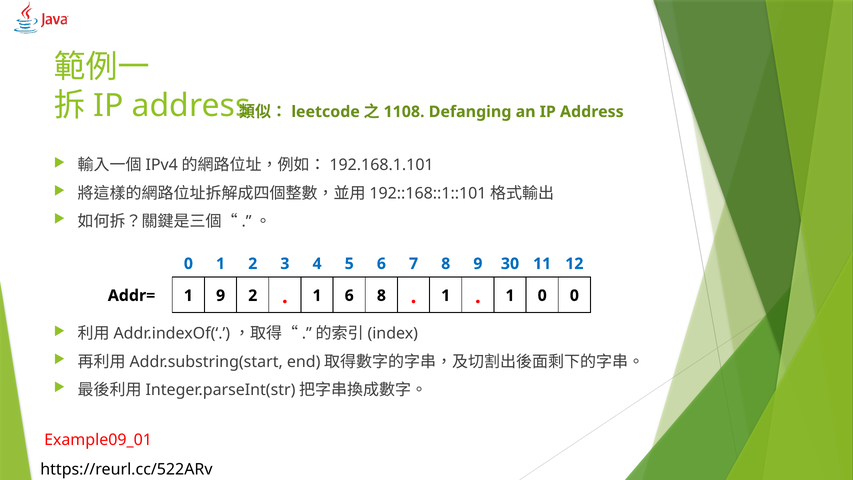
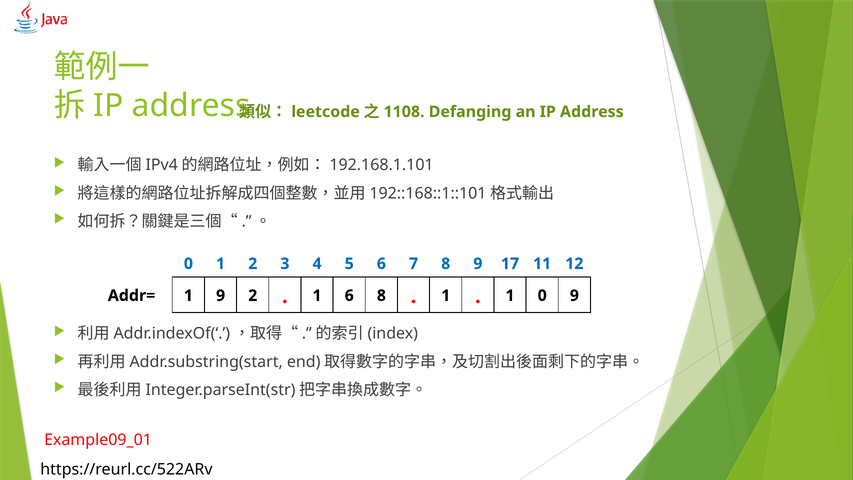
30: 30 -> 17 (510, 264)
0 0: 0 -> 9 (574, 296)
